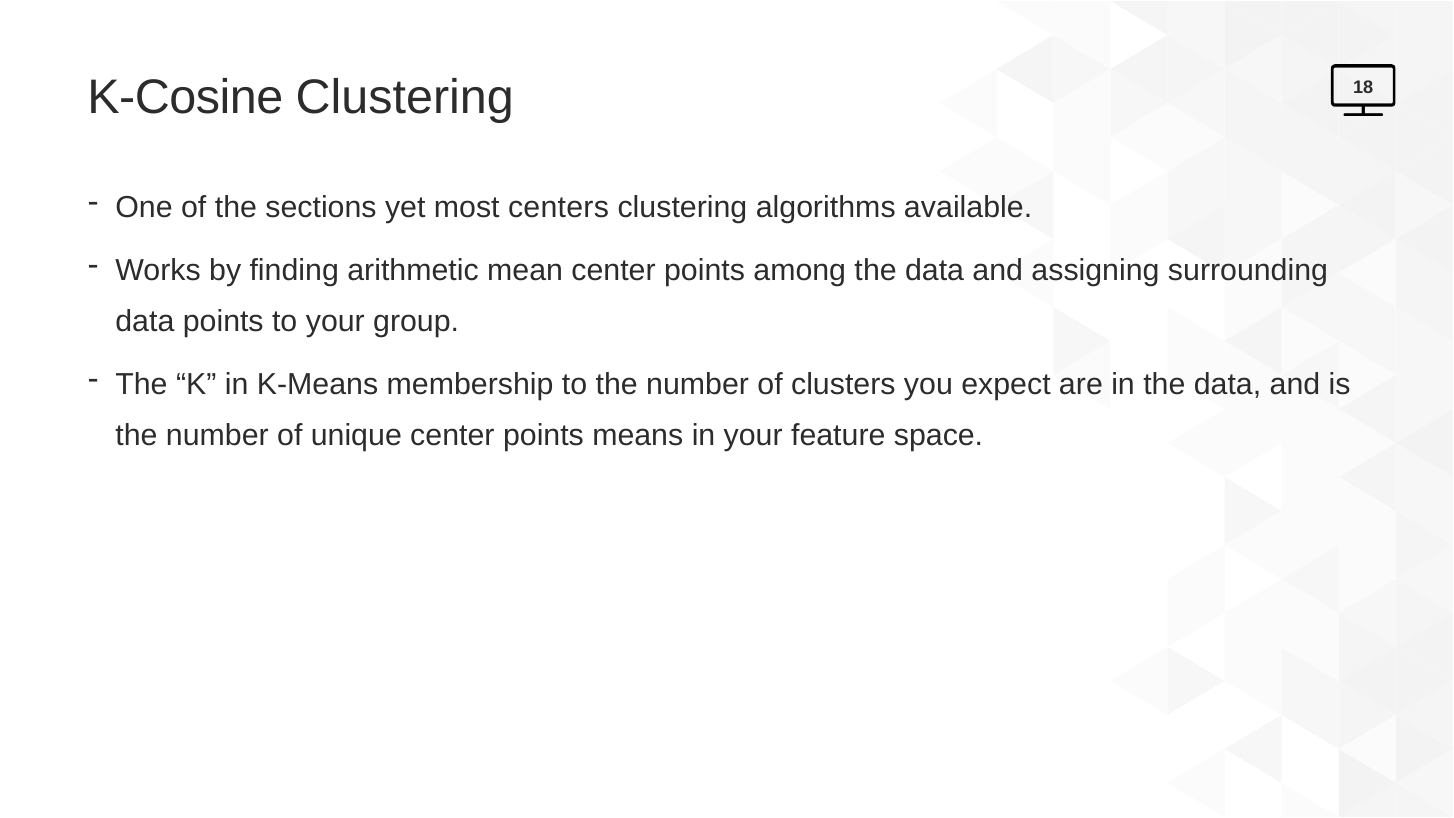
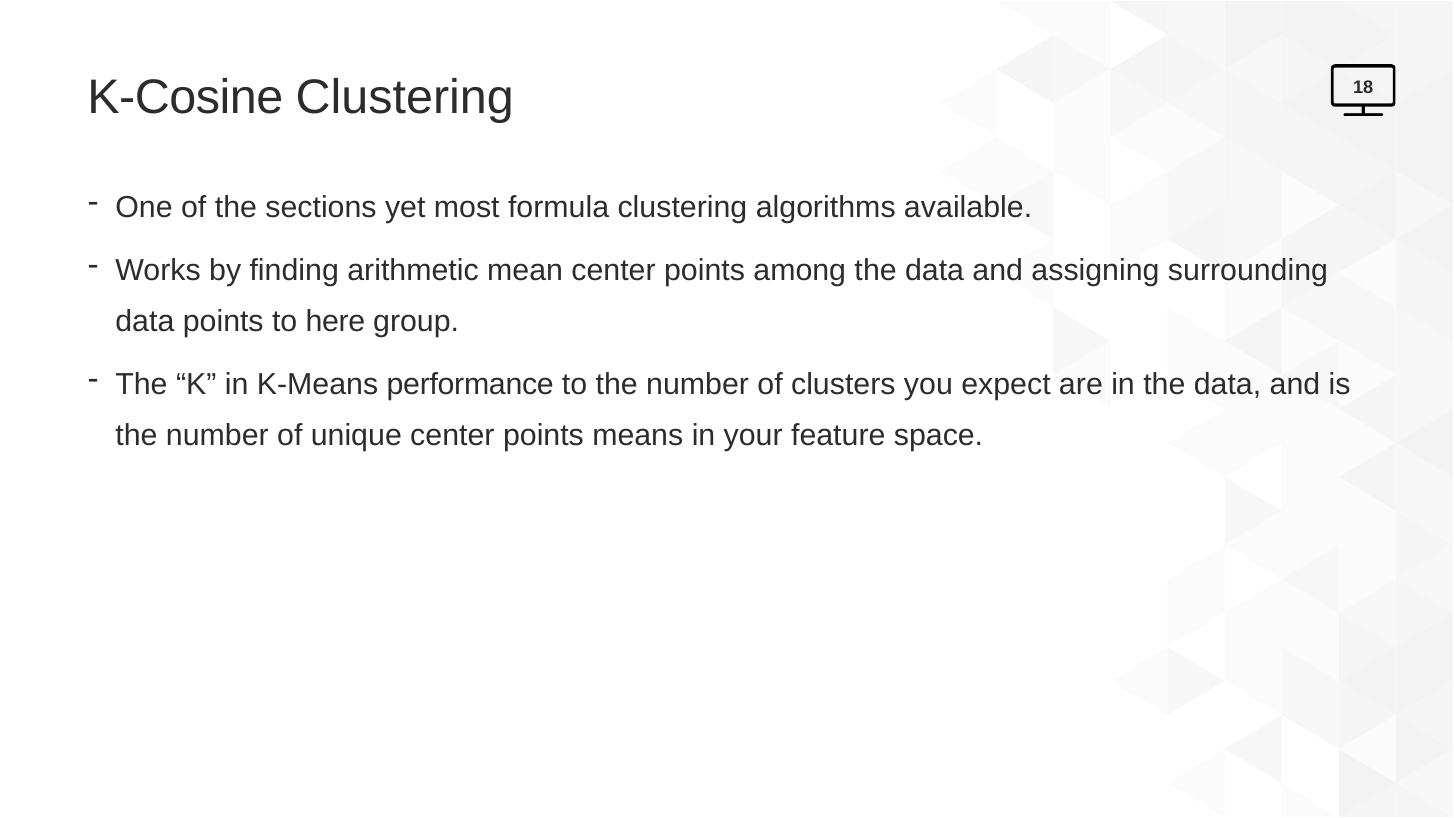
centers: centers -> formula (559, 208)
to your: your -> here (335, 322)
membership: membership -> performance (470, 385)
